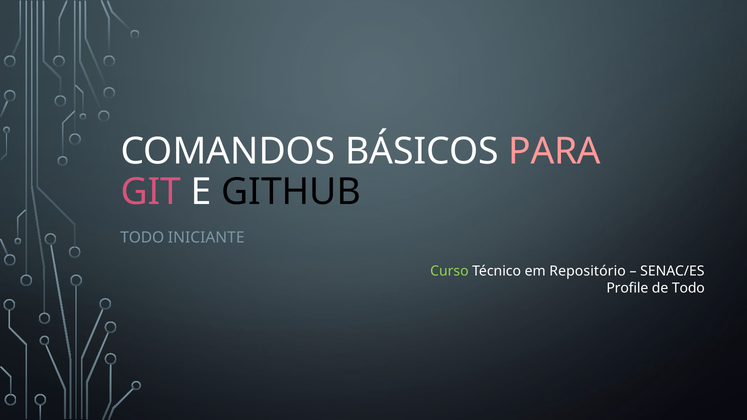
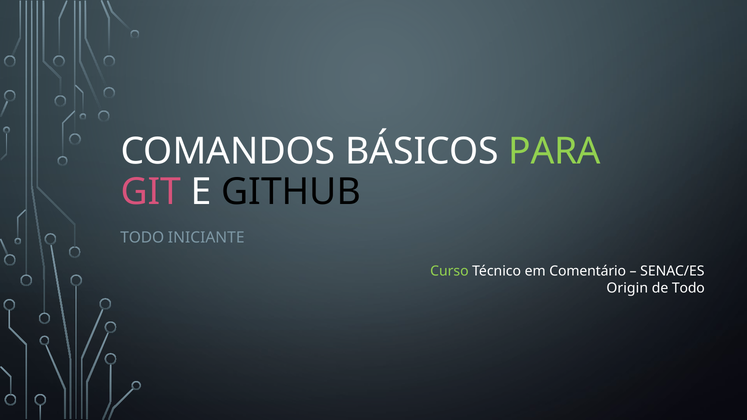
PARA colour: pink -> light green (555, 151)
Repositório: Repositório -> Comentário (588, 271)
Profile: Profile -> Origin (627, 288)
